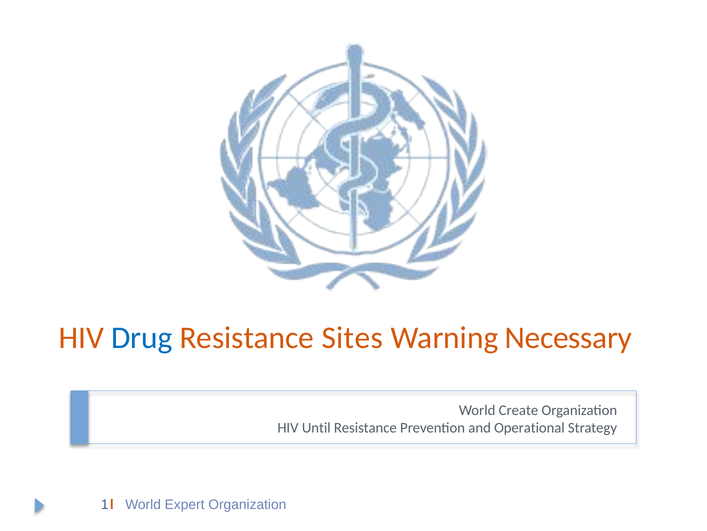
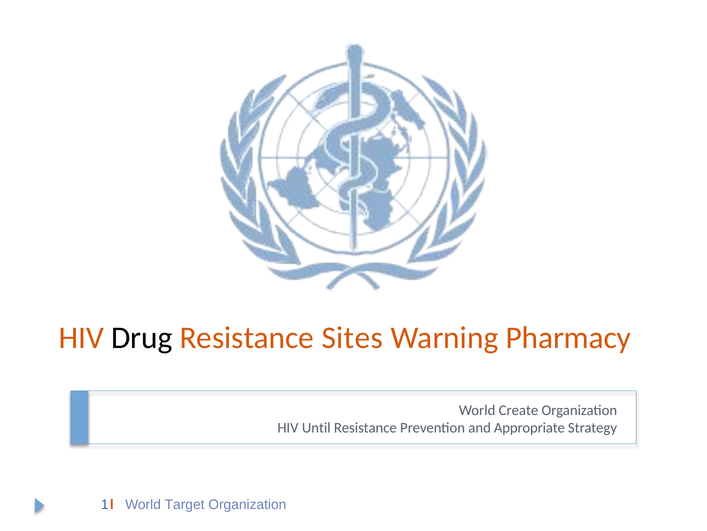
Drug colour: blue -> black (142, 337)
Necessary: Necessary -> Pharmacy (568, 337)
Operational: Operational -> Appropriate (529, 427)
Expert: Expert -> Target (185, 504)
